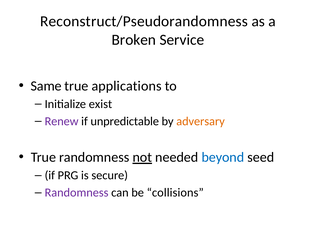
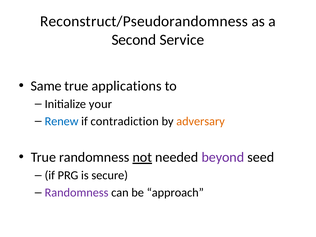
Broken: Broken -> Second (134, 40)
exist: exist -> your (100, 104)
Renew colour: purple -> blue (62, 121)
unpredictable: unpredictable -> contradiction (125, 121)
beyond colour: blue -> purple (223, 157)
collisions: collisions -> approach (175, 193)
